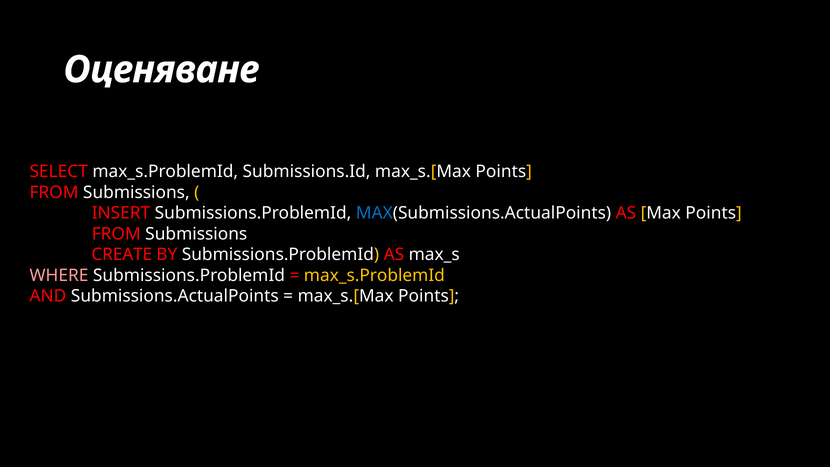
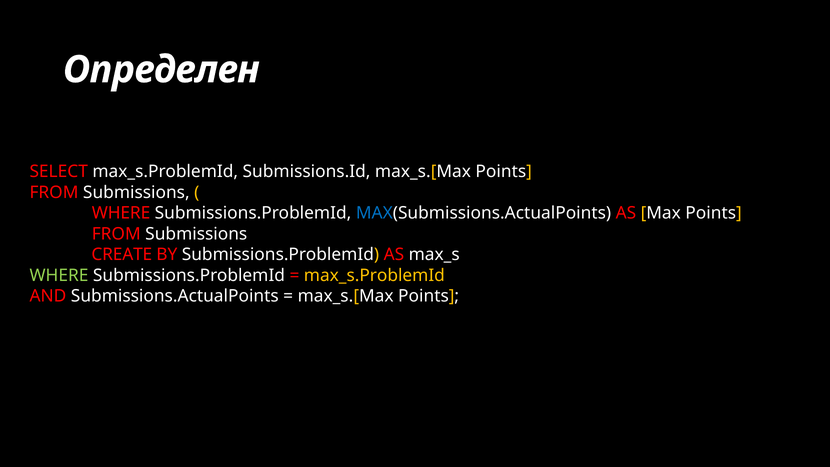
Оценяване: Оценяване -> Определен (161, 70)
INSERT: INSERT -> WHERE (121, 213)
WHERE colour: pink -> light green (59, 275)
